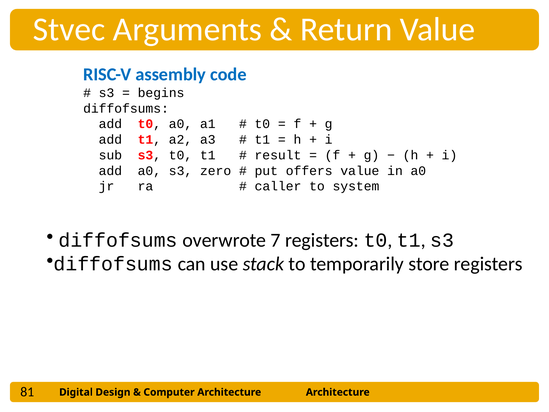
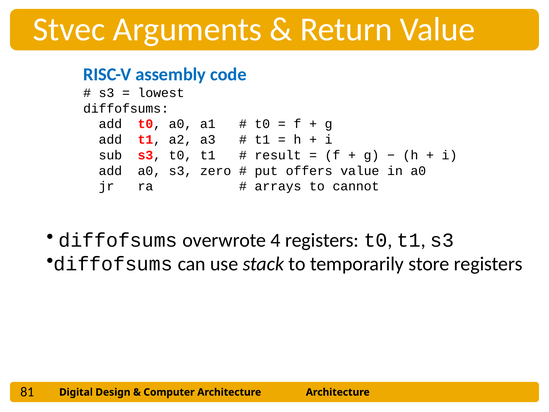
begins: begins -> lowest (161, 93)
caller: caller -> arrays (278, 186)
system: system -> cannot (356, 186)
7: 7 -> 4 (276, 240)
